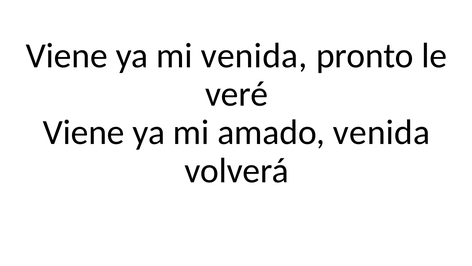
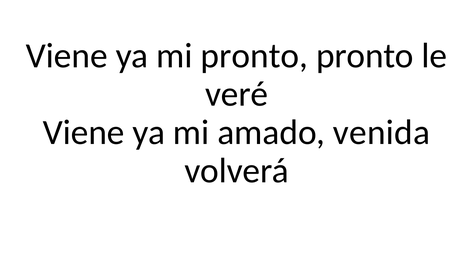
mi venida: venida -> pronto (254, 56)
